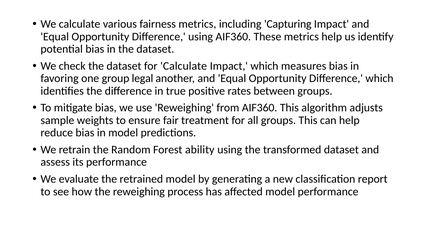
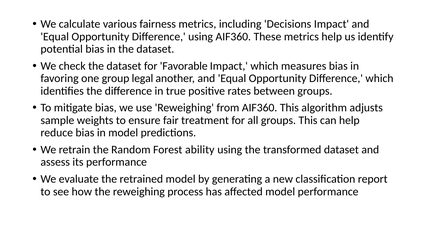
Capturing: Capturing -> Decisions (288, 24)
for Calculate: Calculate -> Favorable (184, 66)
